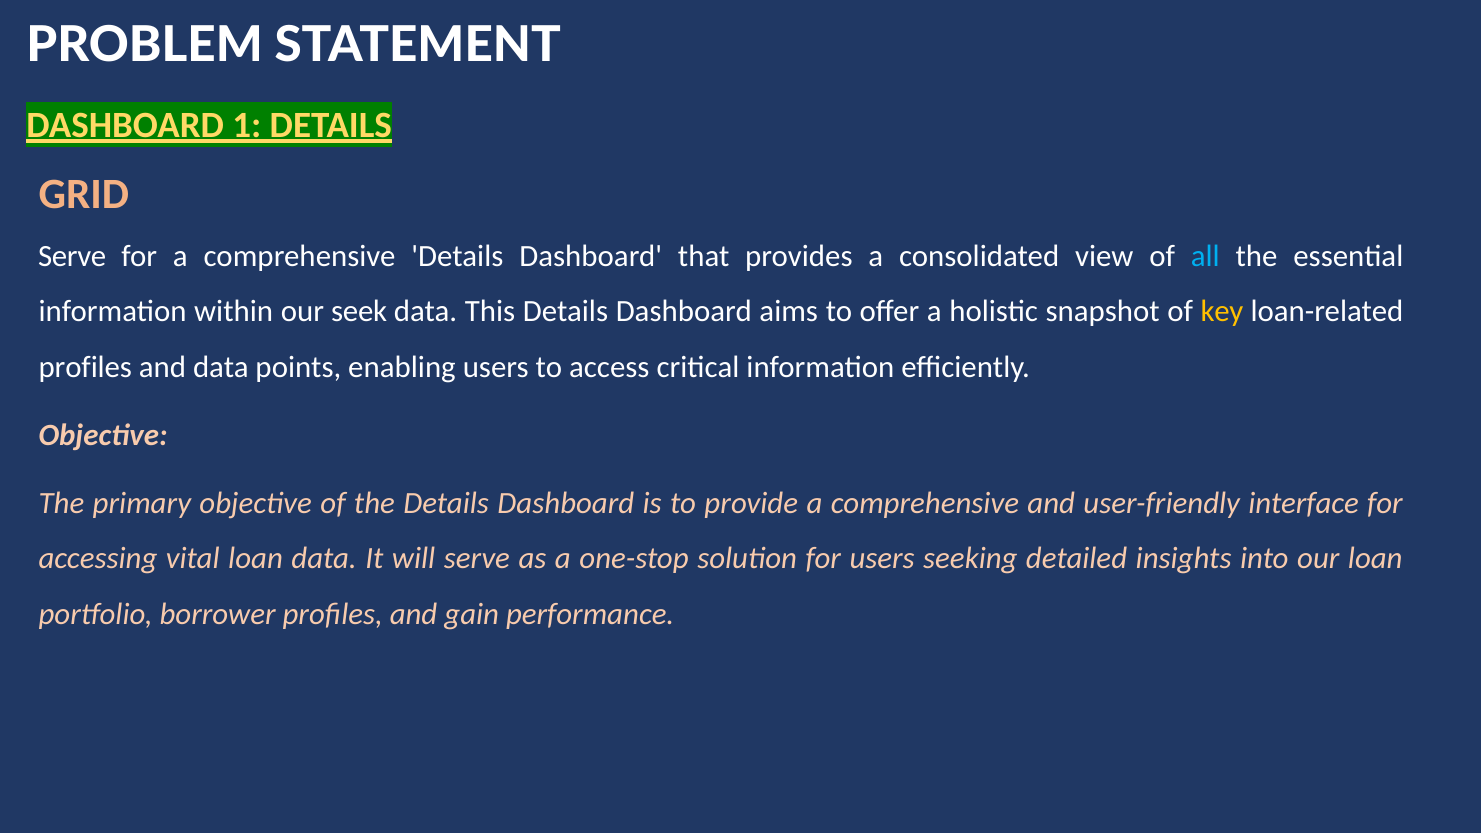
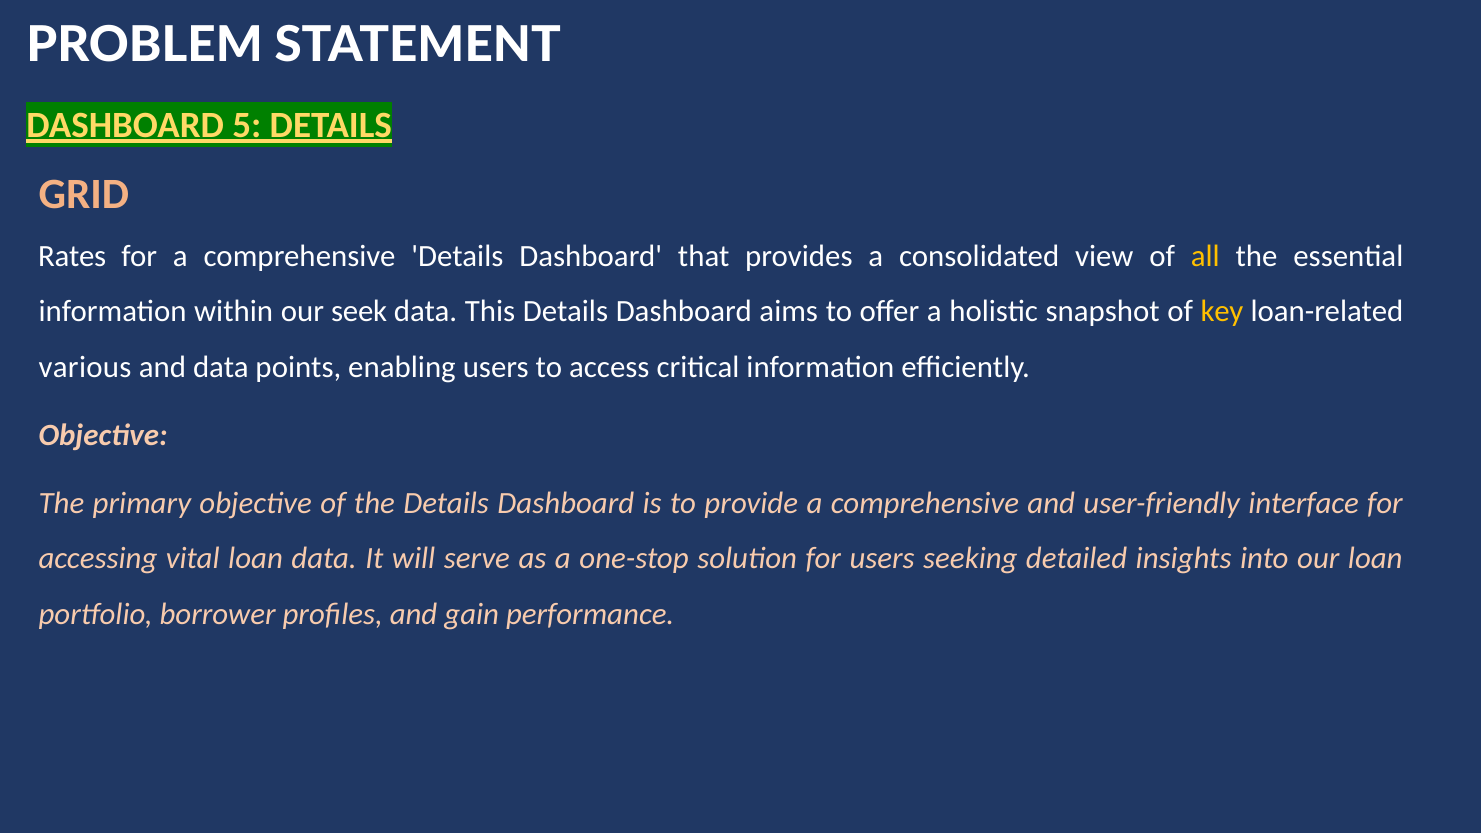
1: 1 -> 5 (247, 125)
Serve: Serve -> Rates (72, 256)
all colour: light blue -> yellow (1205, 256)
profiles: profiles -> various (85, 367)
